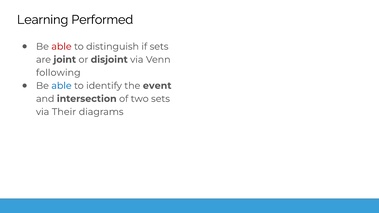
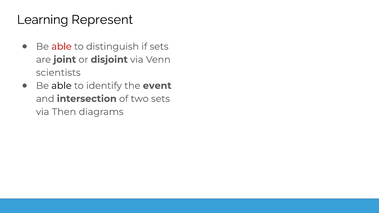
Performed: Performed -> Represent (102, 20)
following: following -> scientists (58, 73)
able colour: blue -> black (61, 86)
Their: Their -> Then (64, 112)
